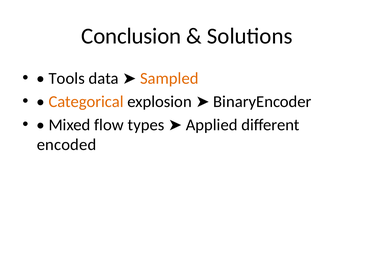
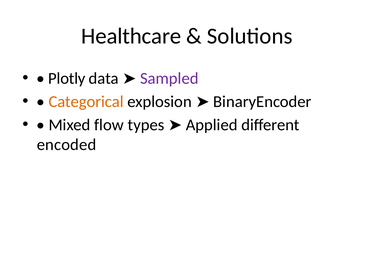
Conclusion: Conclusion -> Healthcare (131, 36)
Tools: Tools -> Plotly (67, 78)
Sampled colour: orange -> purple (169, 78)
